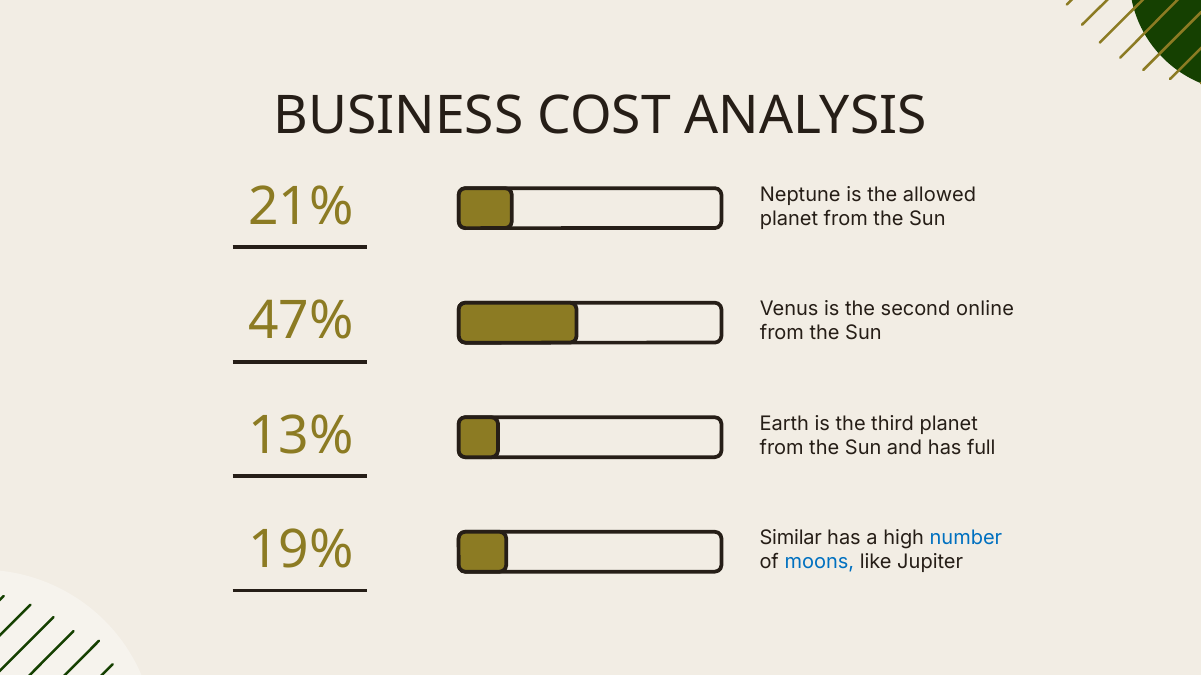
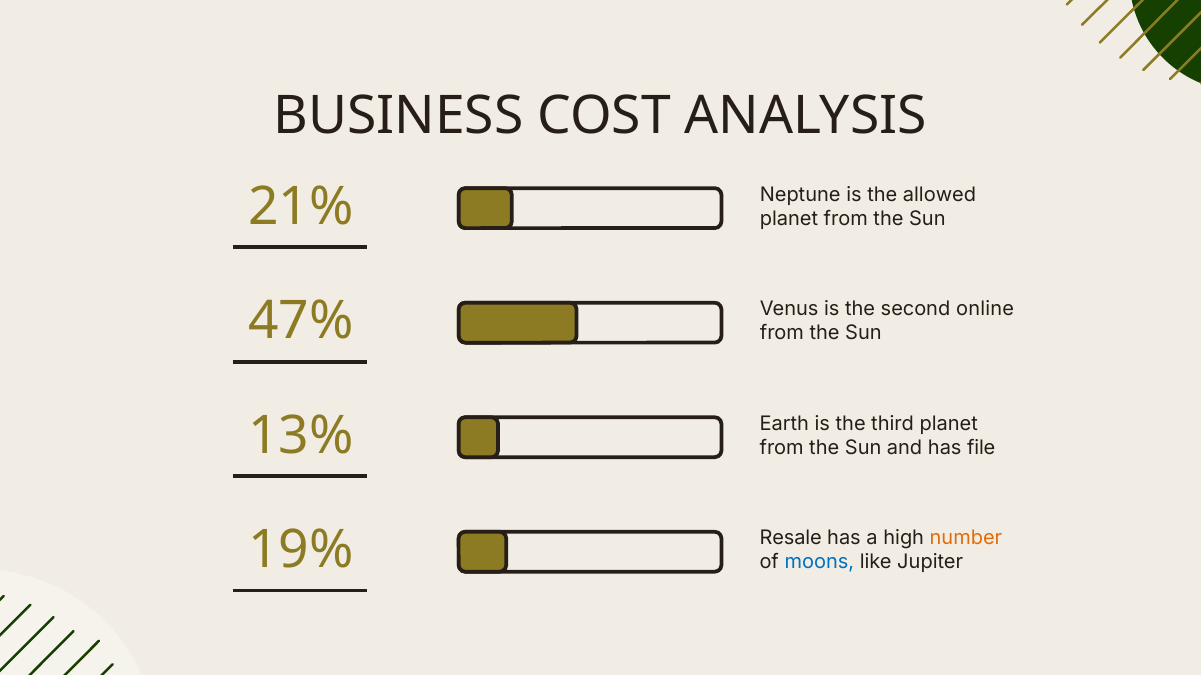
full: full -> file (981, 448)
Similar: Similar -> Resale (791, 539)
number colour: blue -> orange (966, 539)
